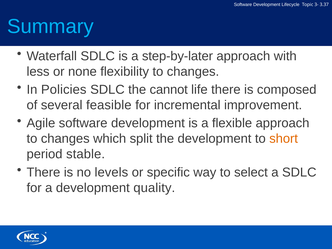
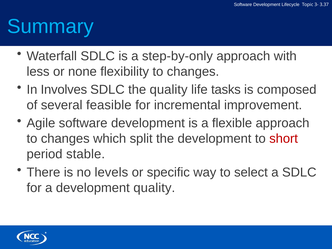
step-by-later: step-by-later -> step-by-only (177, 56)
Policies: Policies -> Involves (64, 90)
the cannot: cannot -> quality (169, 90)
life there: there -> tasks (226, 90)
short colour: orange -> red (284, 139)
